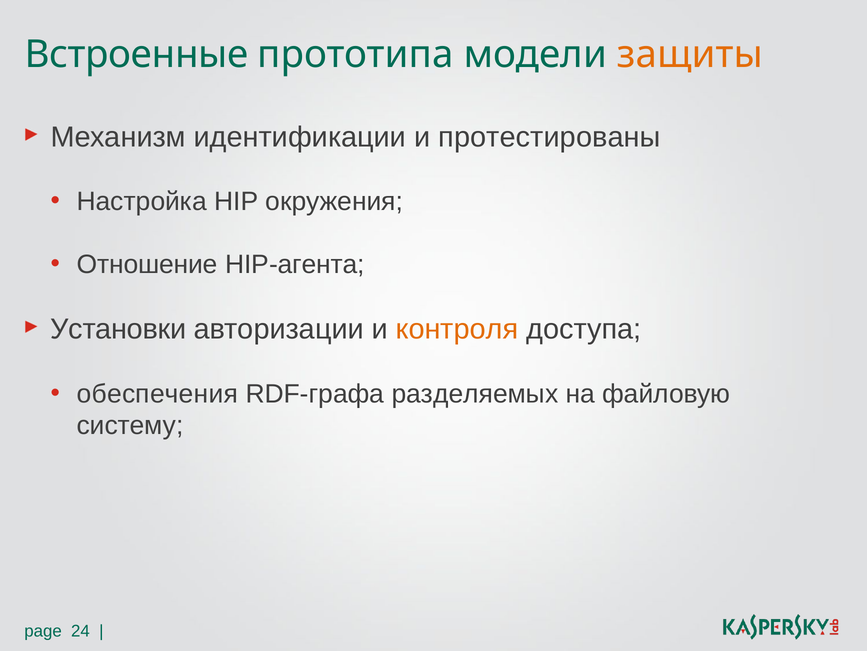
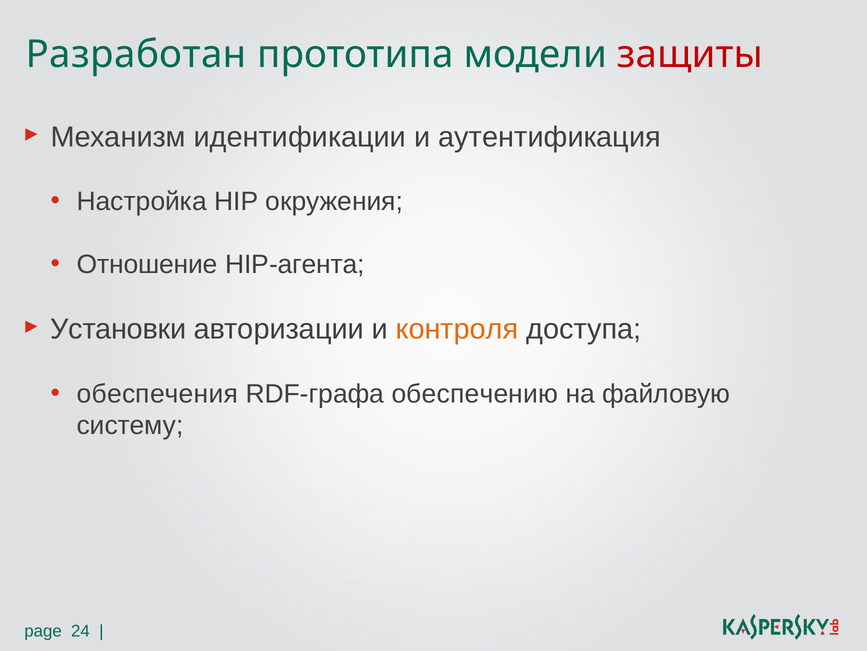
Встроенные: Встроенные -> Разработан (136, 55)
защиты colour: orange -> red (690, 55)
протестированы: протестированы -> аутентификация (550, 137)
разделяемых: разделяемых -> обеспечению (475, 393)
